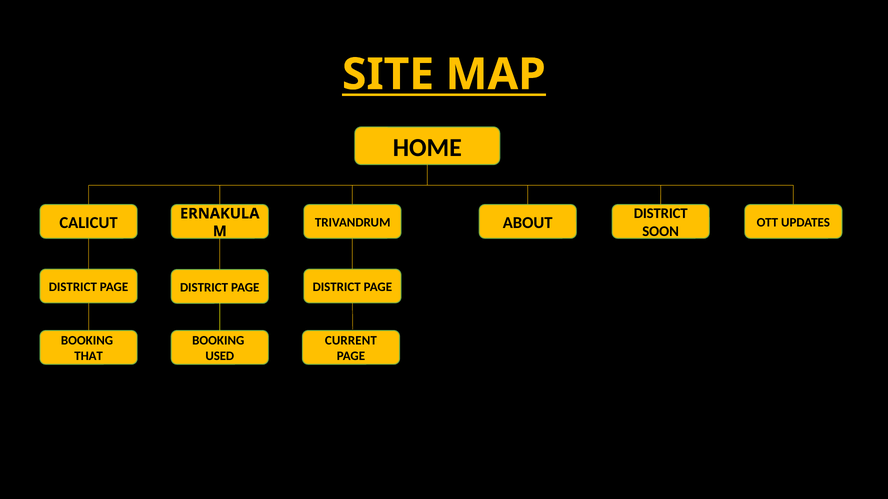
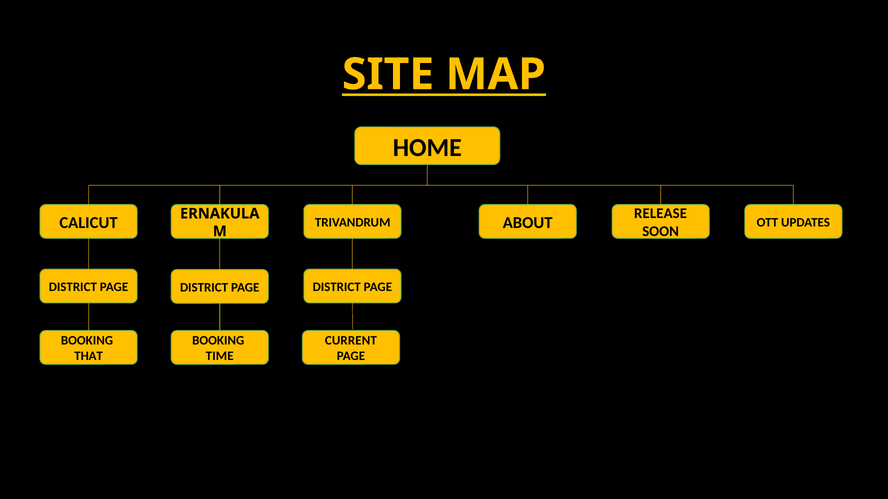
DISTRICT: DISTRICT -> RELEASE (661, 214)
USED: USED -> TIME (220, 356)
